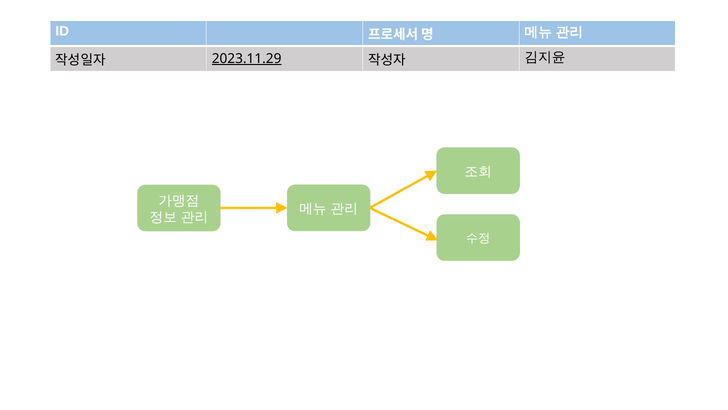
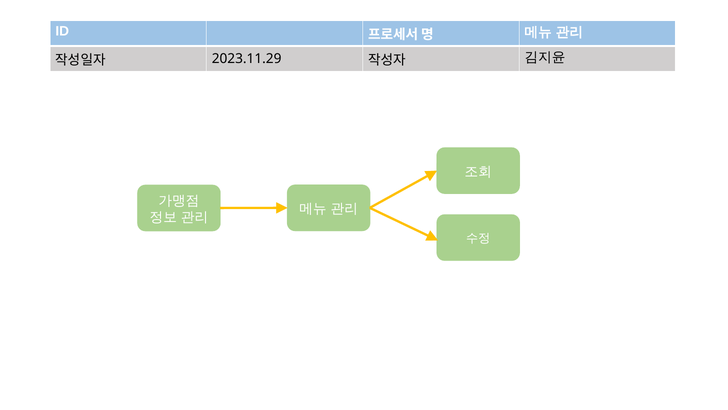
2023.11.29 underline: present -> none (247, 59)
